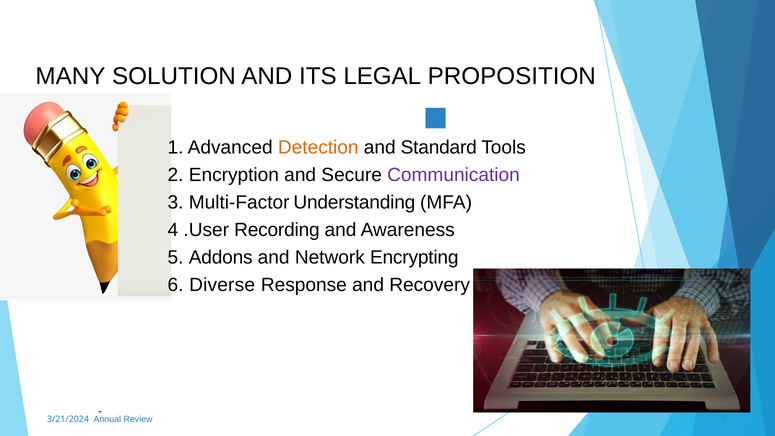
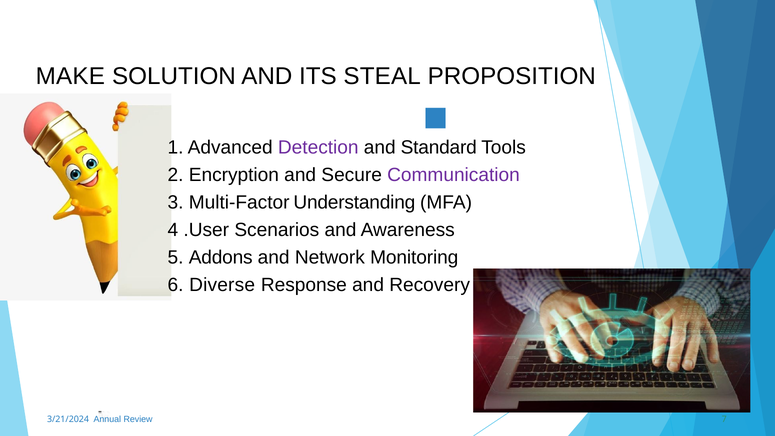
MANY: MANY -> MAKE (70, 76)
LEGAL: LEGAL -> STEAL (382, 76)
Detection colour: orange -> purple (318, 147)
Recording: Recording -> Scenarios (277, 230)
Encrypting: Encrypting -> Monitoring (414, 257)
